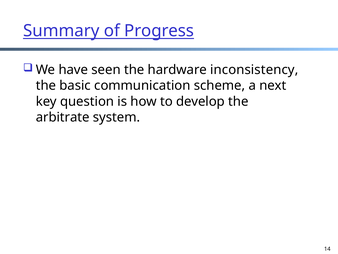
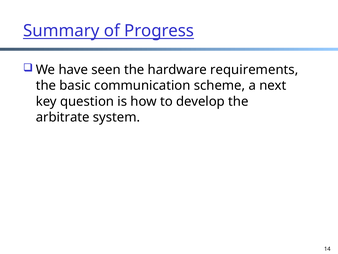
inconsistency: inconsistency -> requirements (254, 70)
